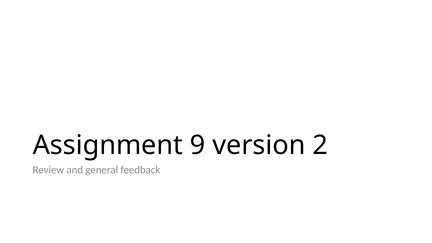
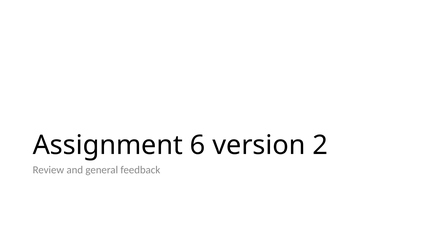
9: 9 -> 6 (198, 145)
